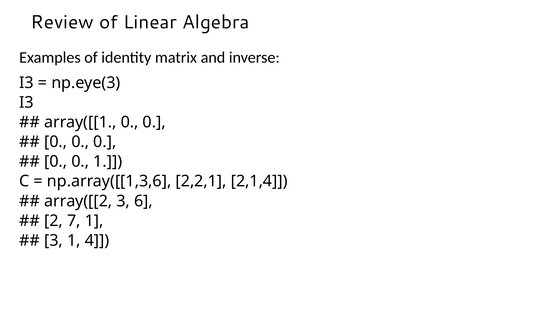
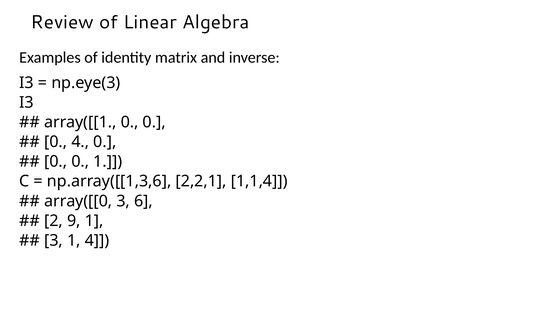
0: 0 -> 4 (80, 142)
2,1,4: 2,1,4 -> 1,1,4 (259, 181)
array([[2: array([[2 -> array([[0 (78, 201)
7: 7 -> 9 (74, 220)
